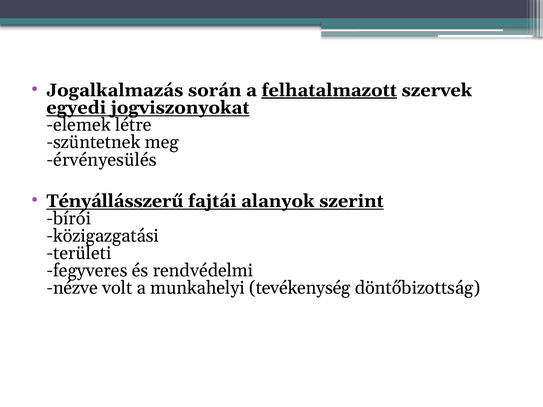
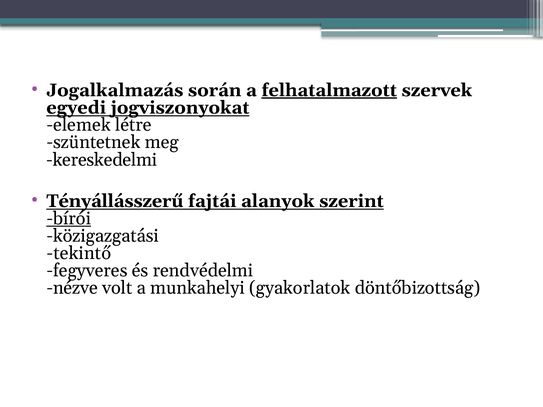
érvényesülés: érvényesülés -> kereskedelmi (102, 160)
bírói underline: none -> present (69, 219)
területi: területi -> tekintő (79, 253)
tevékenység: tevékenység -> gyakorlatok (300, 288)
